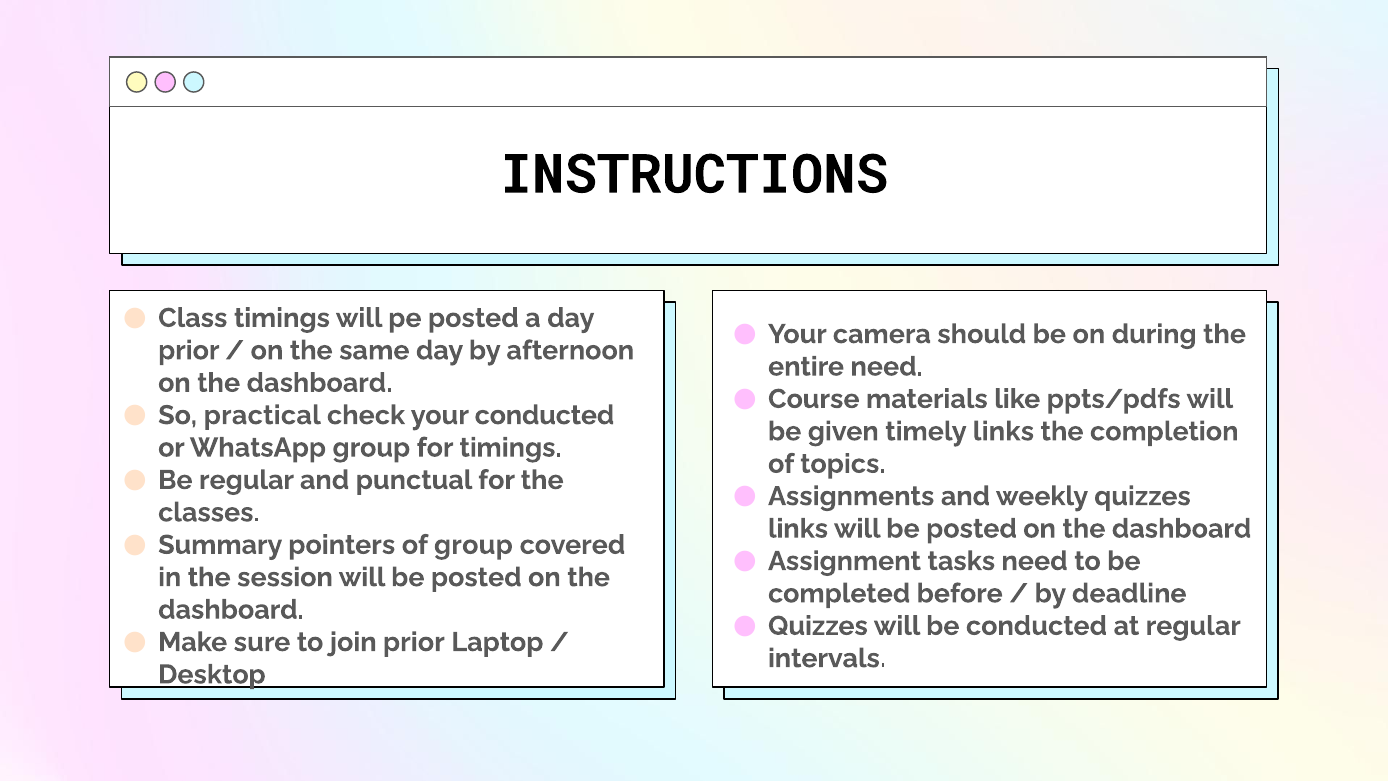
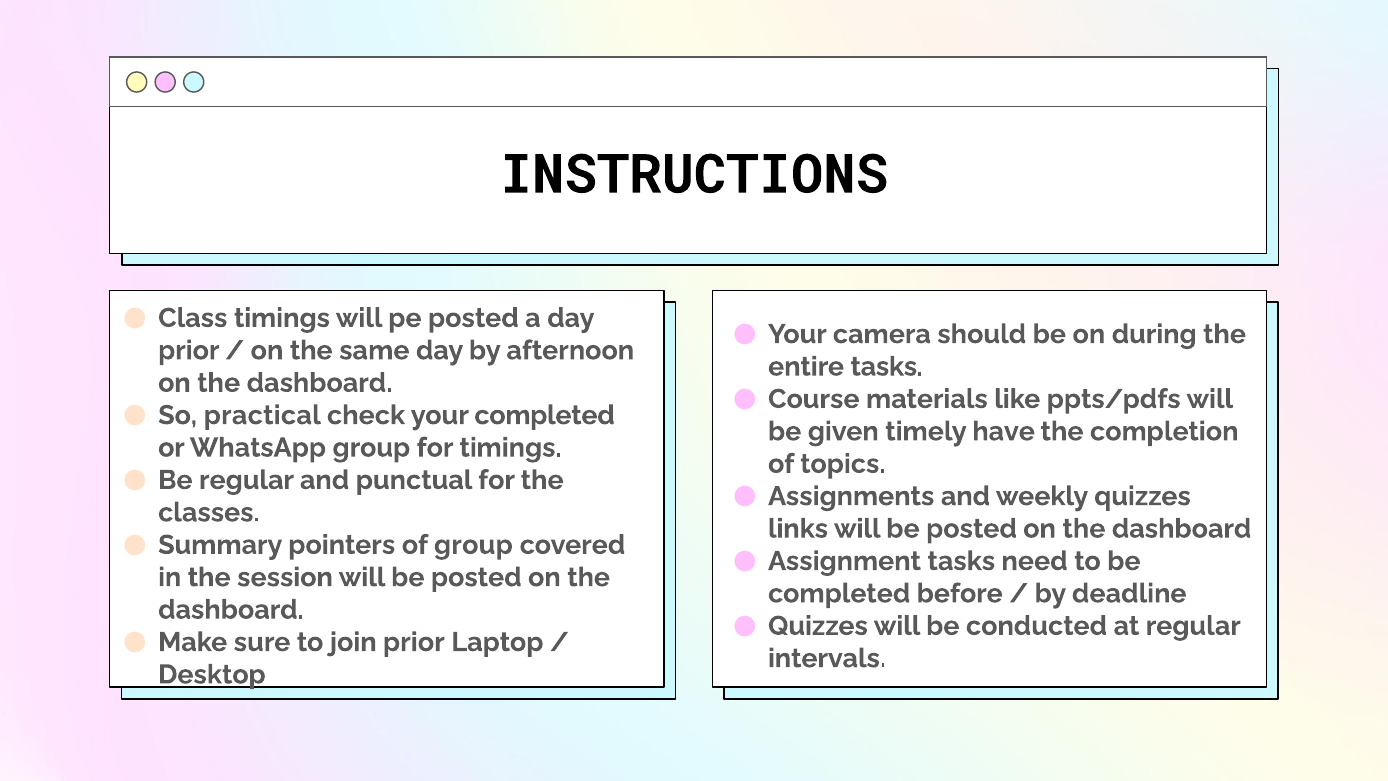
entire need: need -> tasks (887, 367)
your conducted: conducted -> completed (545, 415)
timely links: links -> have (1004, 431)
